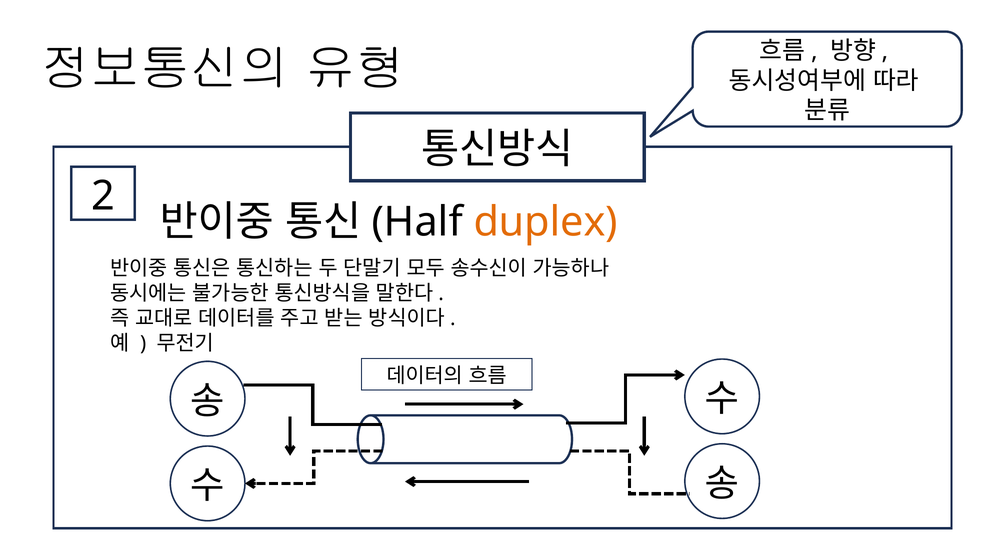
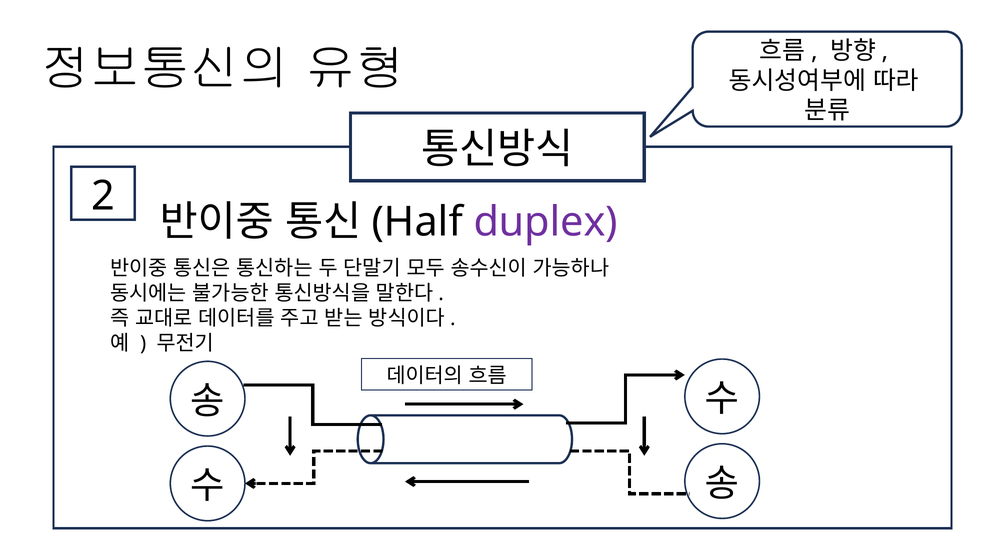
duplex colour: orange -> purple (546, 222)
